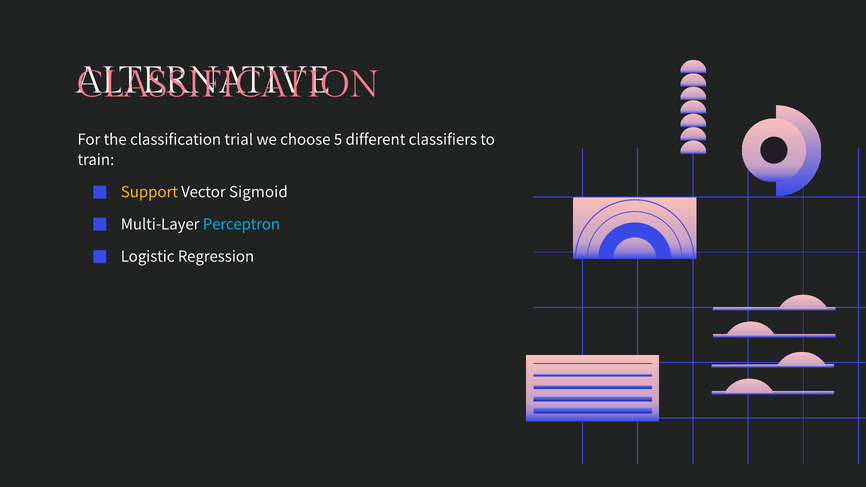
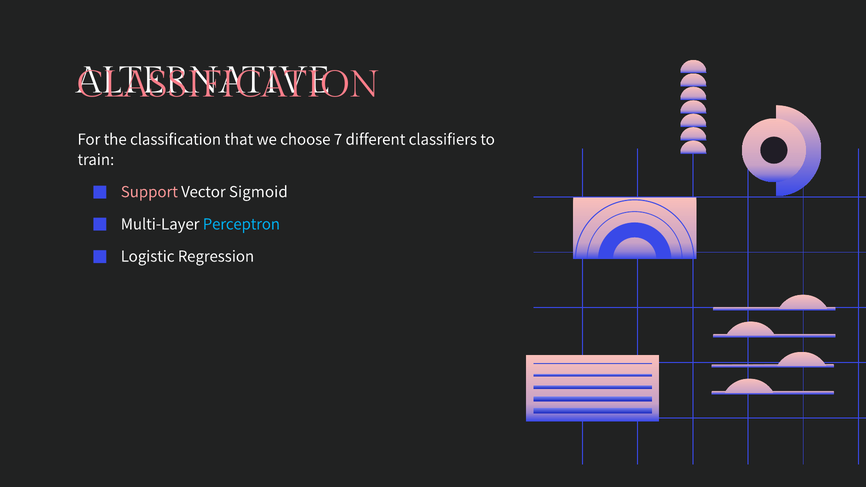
trial: trial -> that (239, 139)
5: 5 -> 7 (338, 139)
Support colour: yellow -> pink (149, 192)
